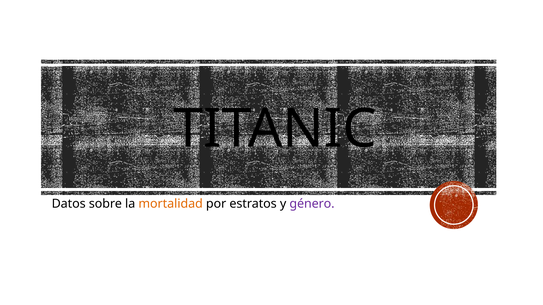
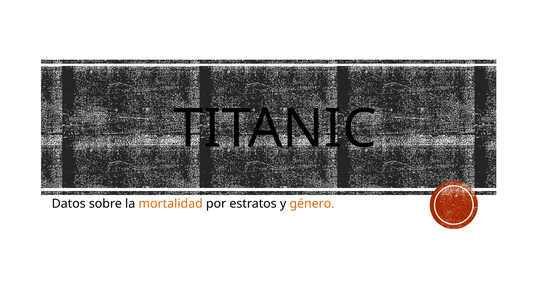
género colour: purple -> orange (312, 204)
